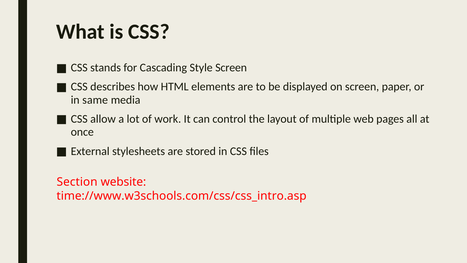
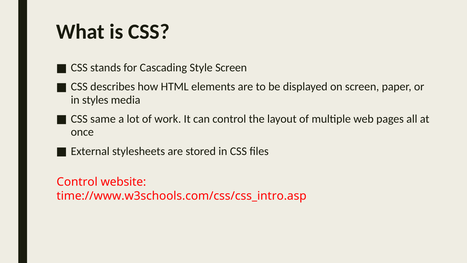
same: same -> styles (95, 100)
allow: allow -> same (103, 119)
Section: Section -> Control (77, 182)
